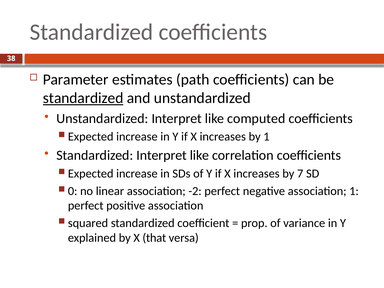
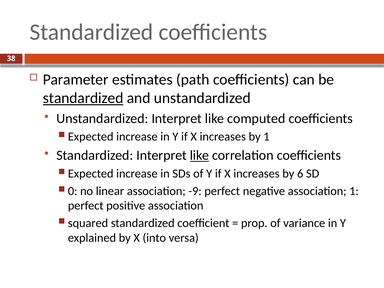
like underline: none -> present (200, 155)
7: 7 -> 6 (300, 174)
-2: -2 -> -9 (195, 191)
that: that -> into (154, 238)
